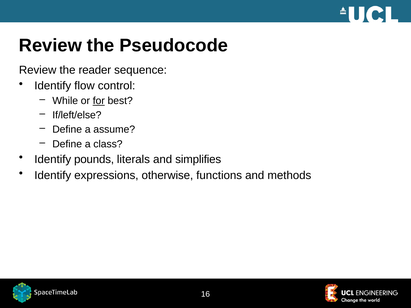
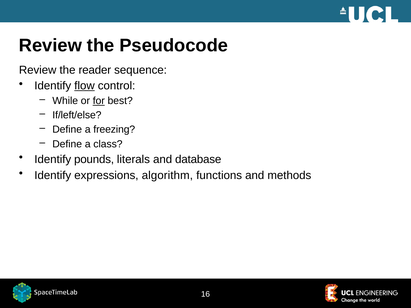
flow underline: none -> present (85, 86)
assume: assume -> freezing (114, 130)
simplifies: simplifies -> database (198, 159)
otherwise: otherwise -> algorithm (167, 175)
